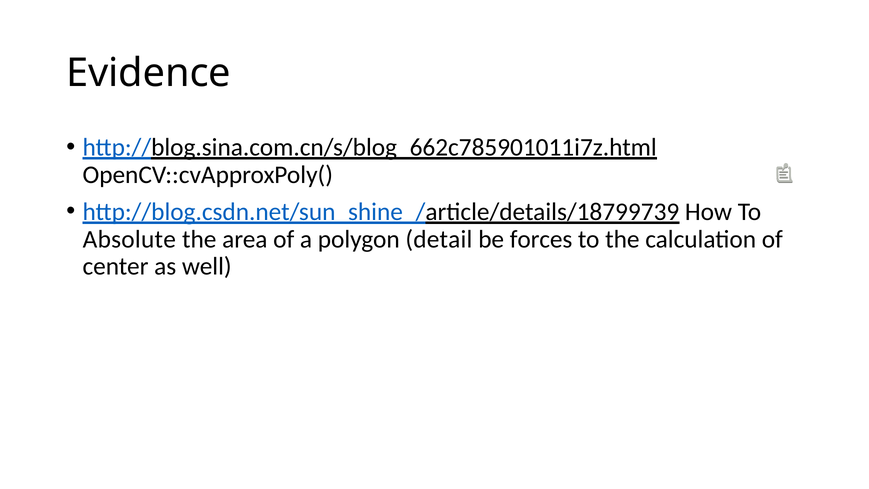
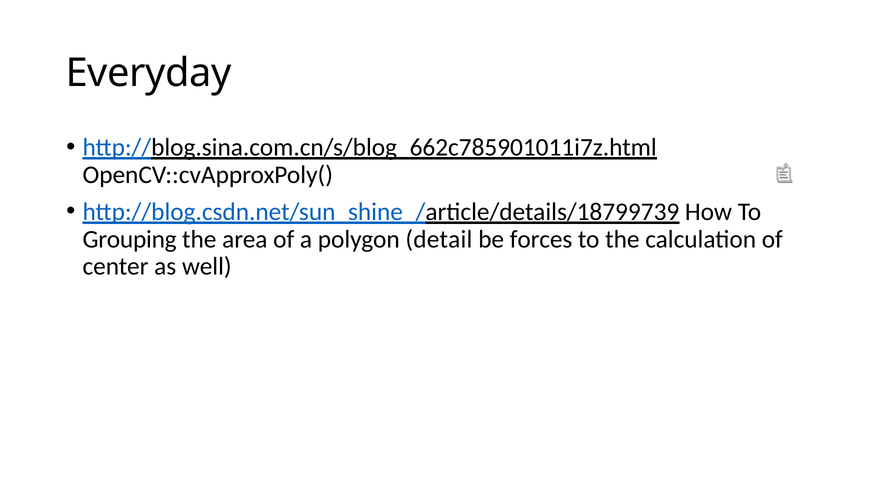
Evidence: Evidence -> Everyday (149, 73)
Absolute: Absolute -> Grouping (130, 239)
